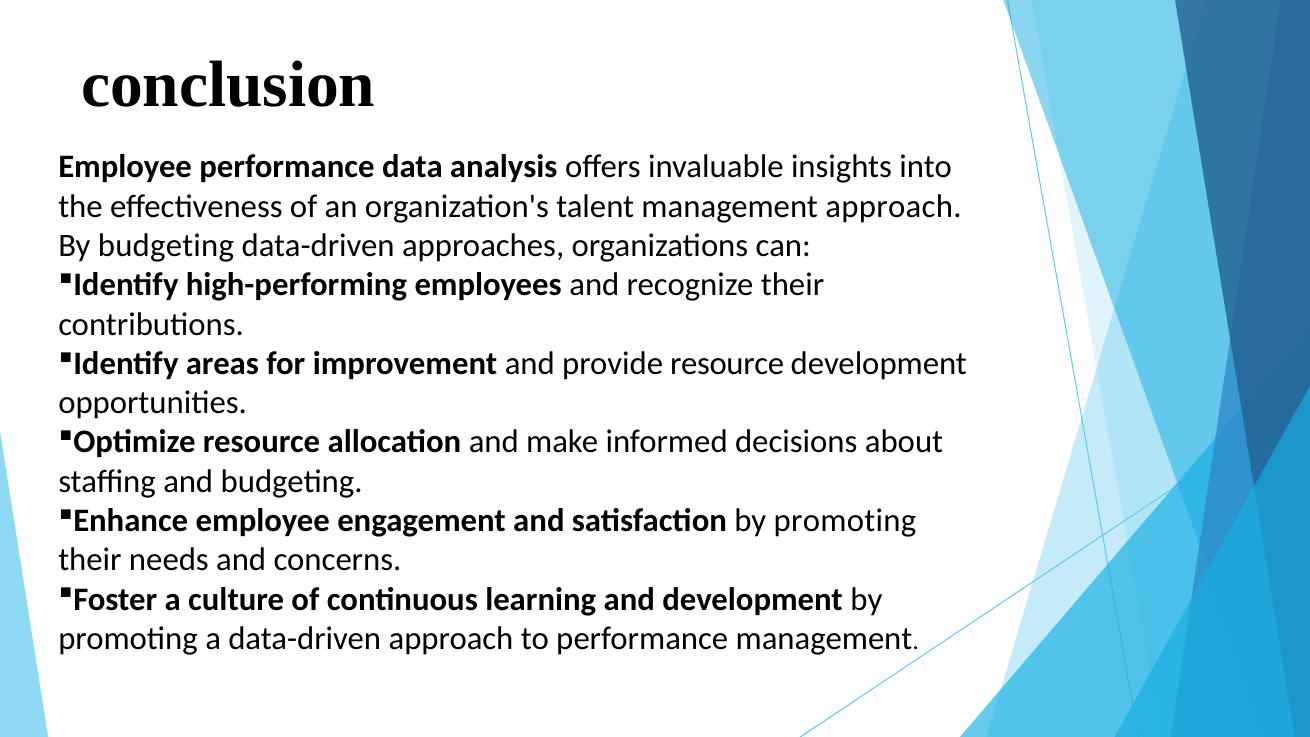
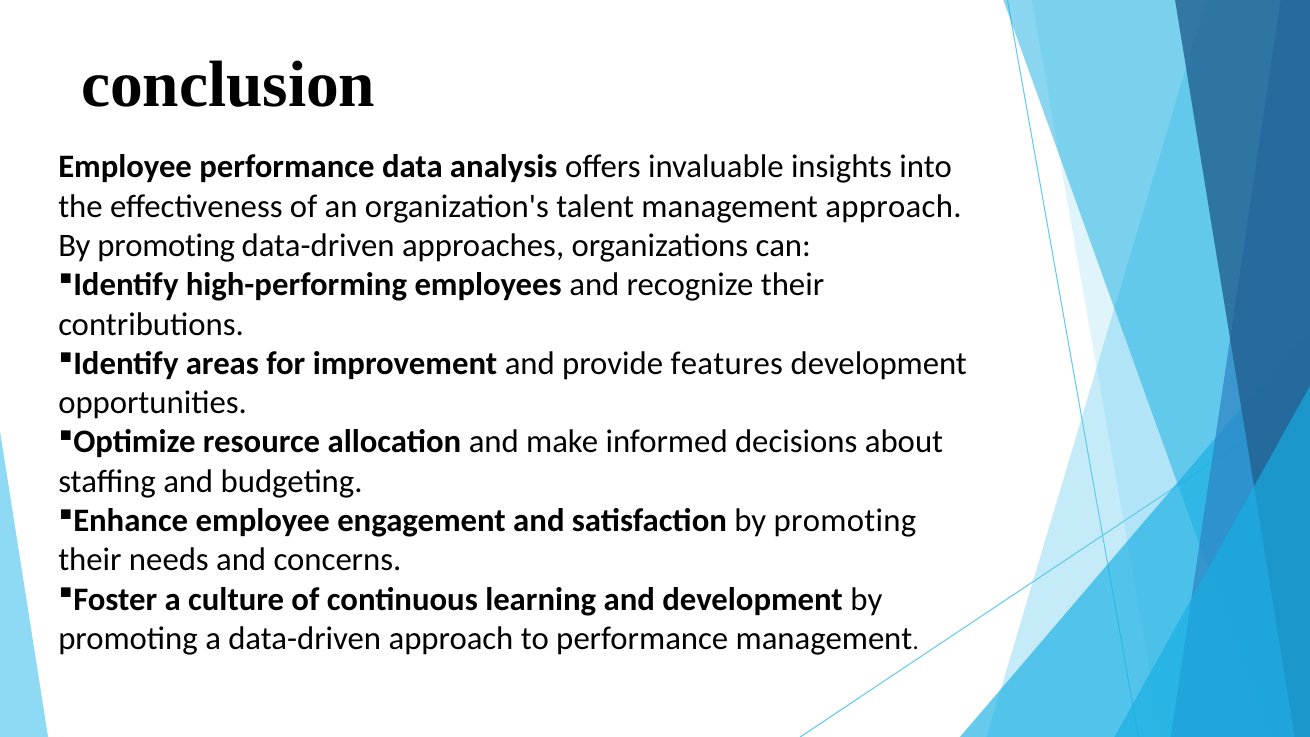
budgeting: budgeting -> promoting (166, 246)
provide resource: resource -> features (727, 364)
